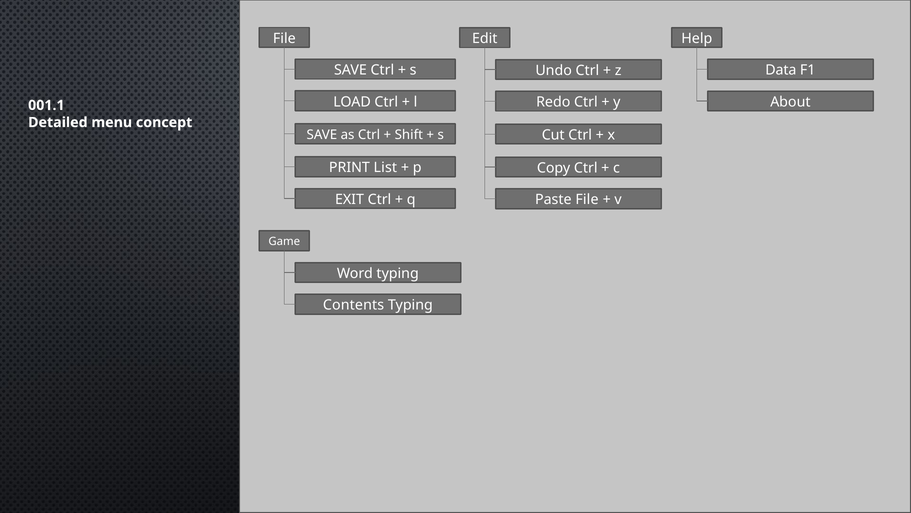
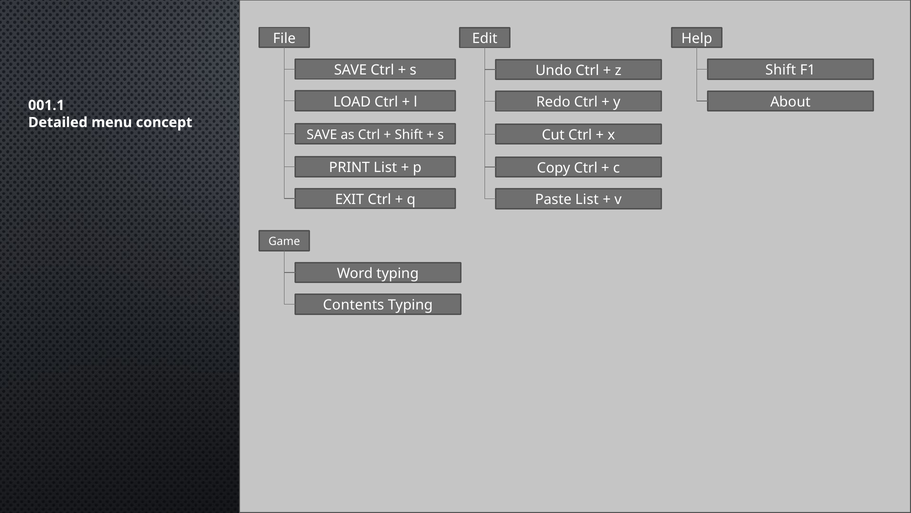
Data: Data -> Shift (781, 70)
Paste File: File -> List (587, 200)
